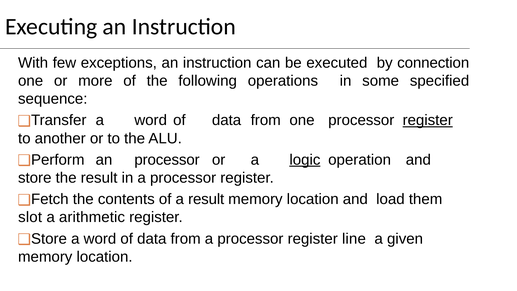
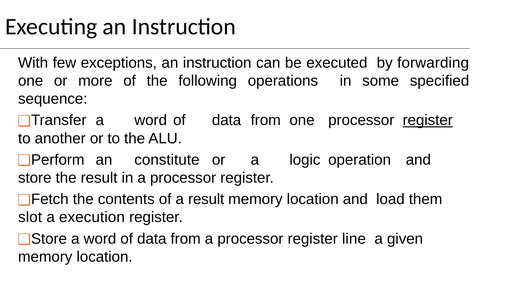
connection: connection -> forwarding (433, 63)
an processor: processor -> constitute (167, 160)
logic underline: present -> none (305, 160)
arithmetic: arithmetic -> execution (92, 217)
